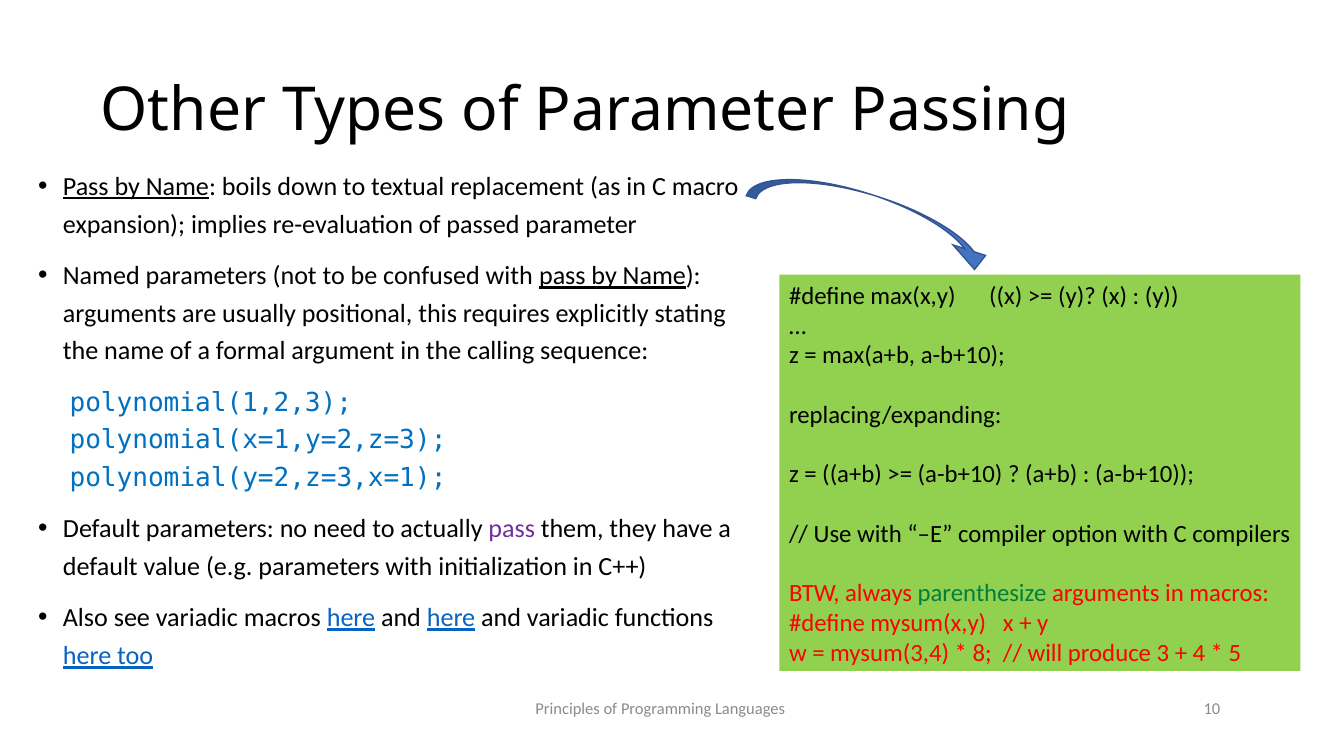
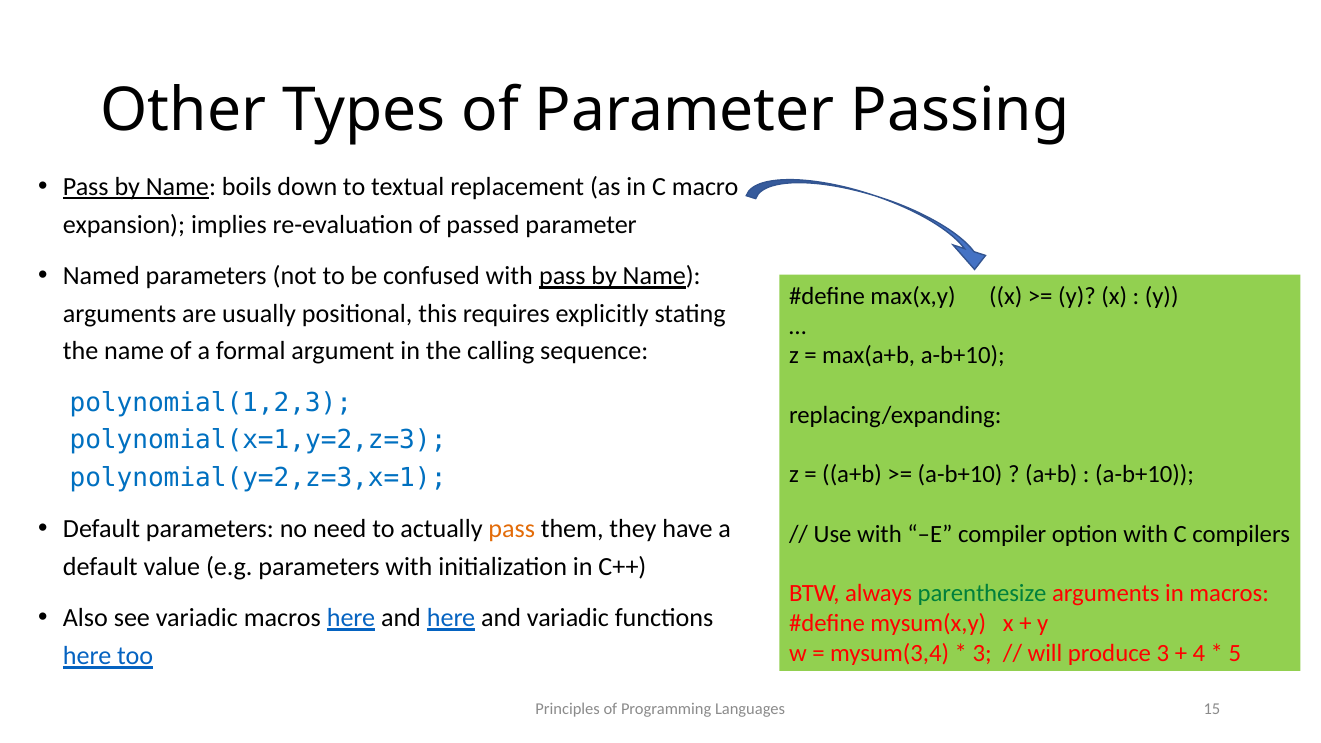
pass colour: purple -> orange (512, 529)
8: 8 -> 3 (982, 653)
10: 10 -> 15 (1212, 709)
